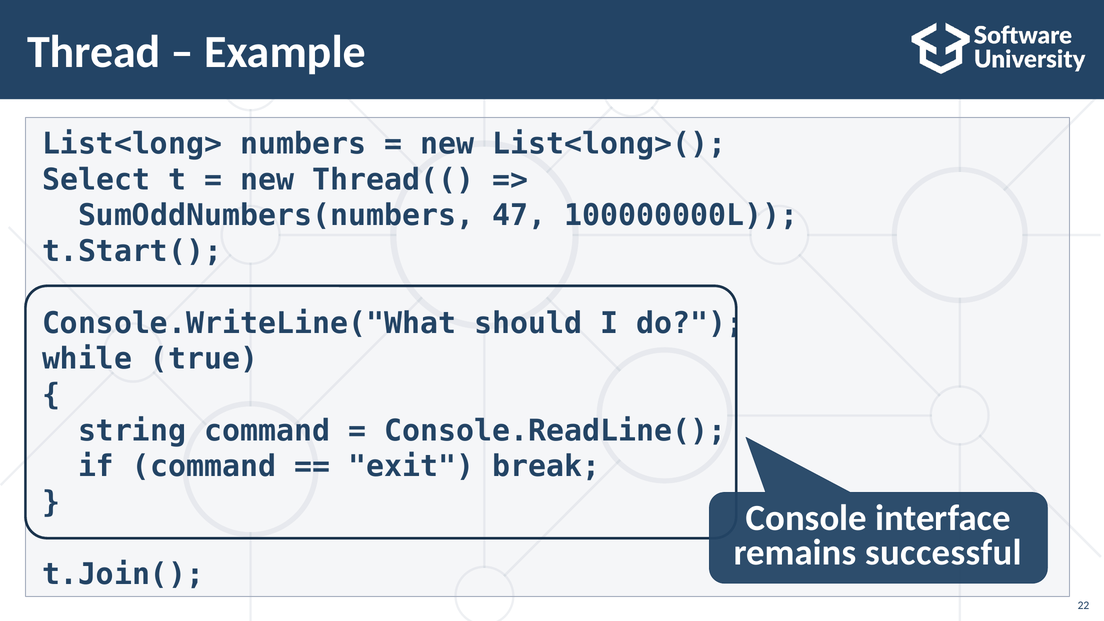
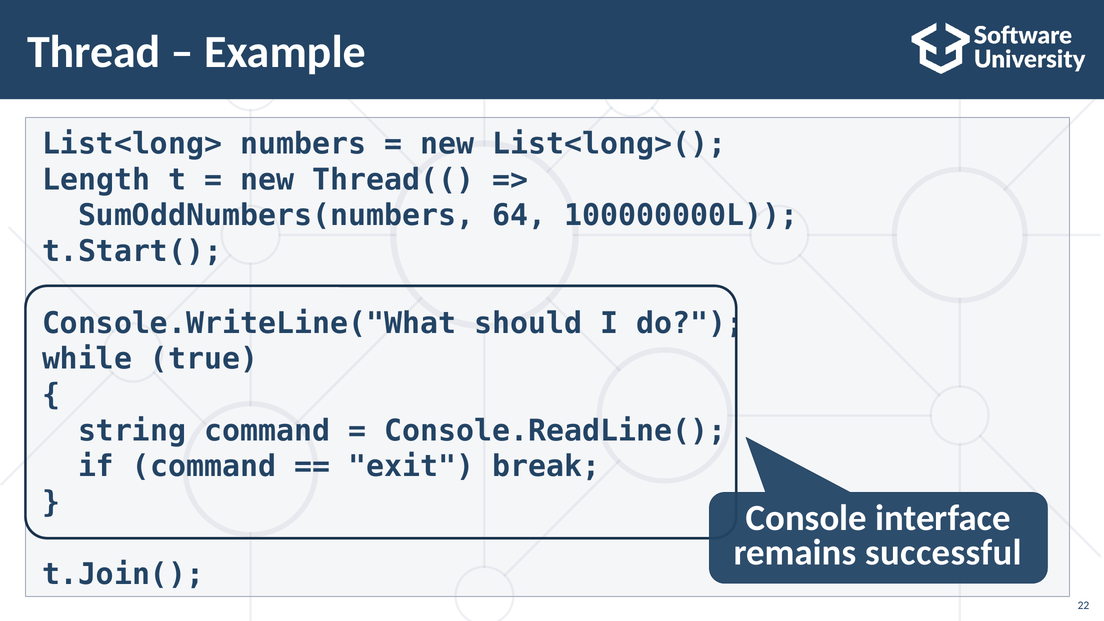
Select: Select -> Length (96, 180)
47: 47 -> 64 (519, 216)
